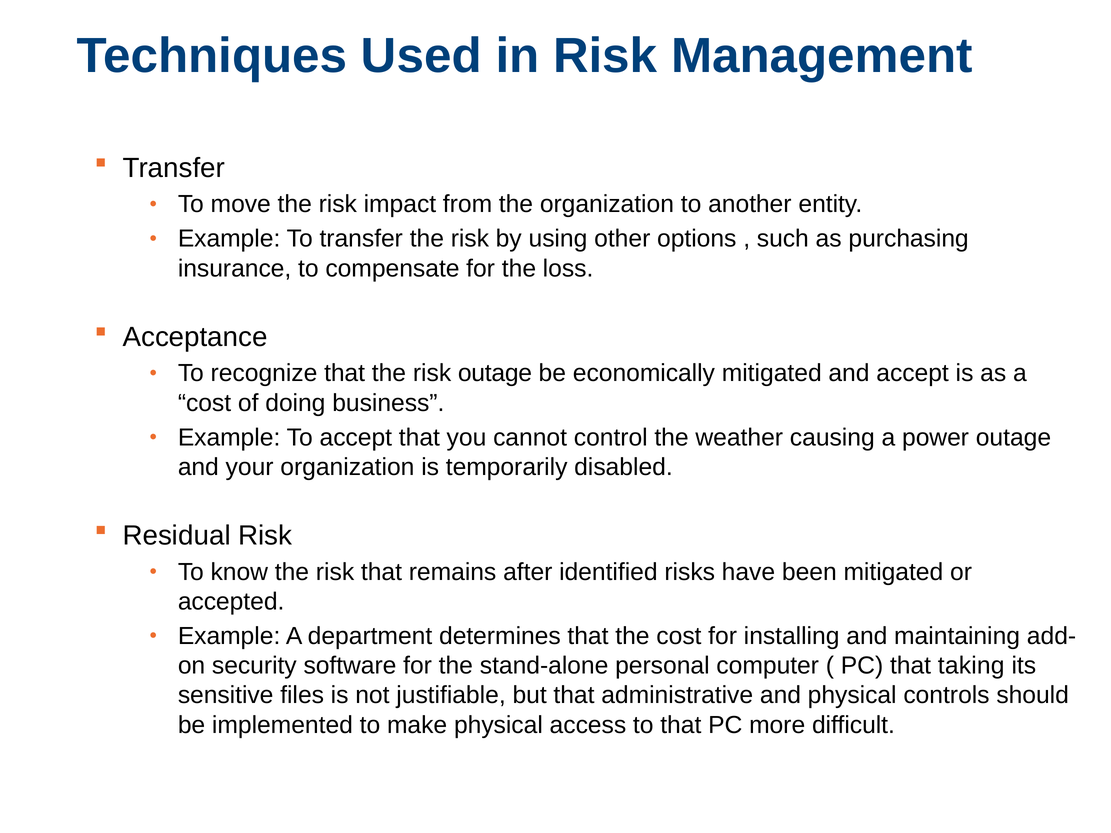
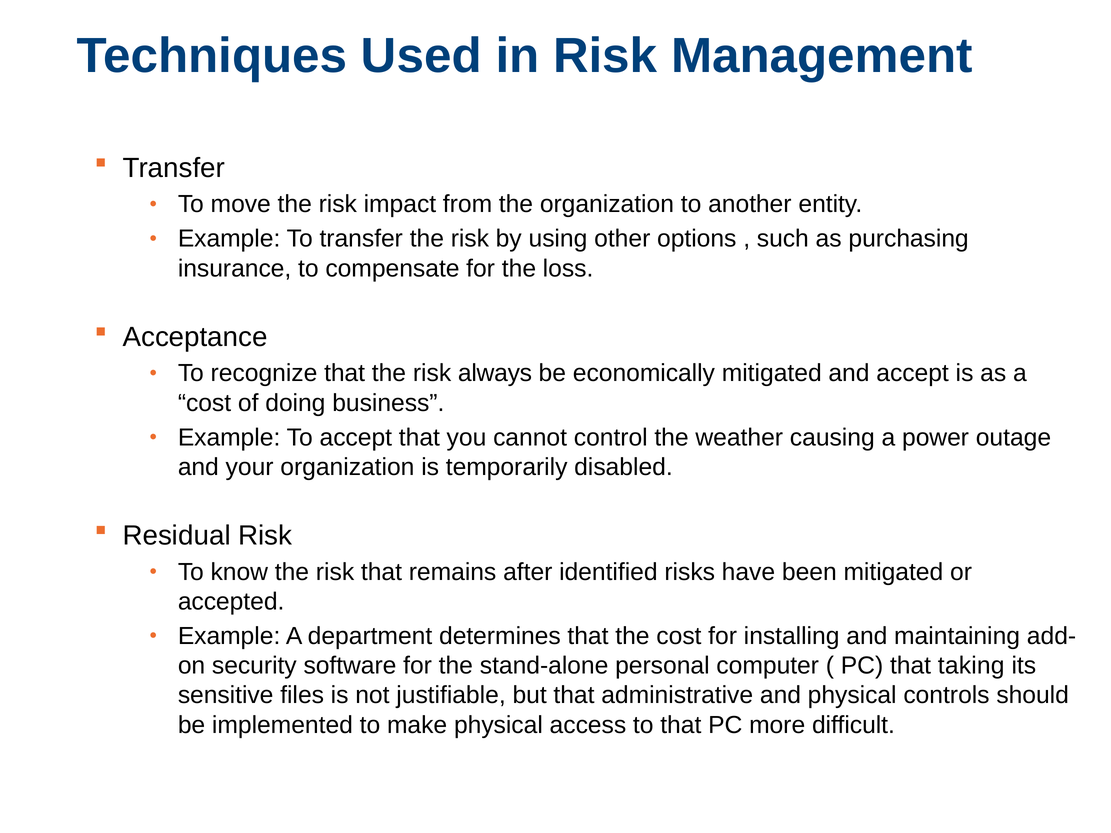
risk outage: outage -> always (495, 373)
